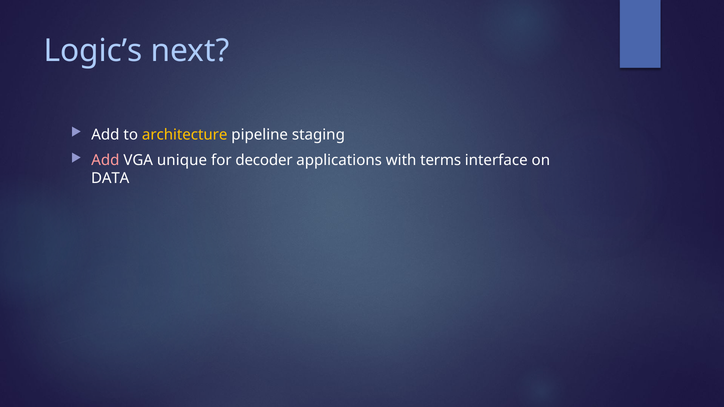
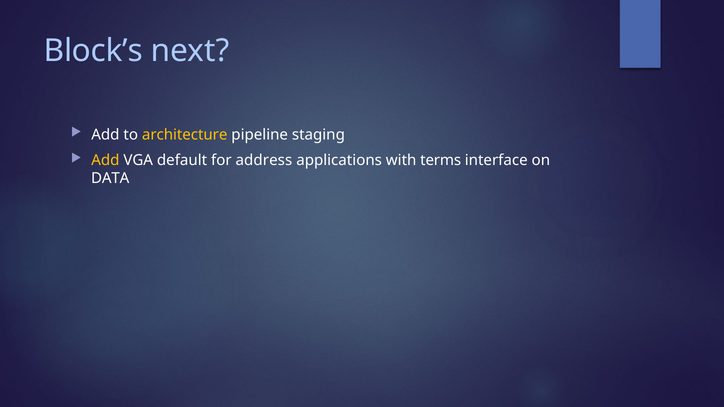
Logic’s: Logic’s -> Block’s (93, 51)
Add colour: pink -> yellow (105, 160)
unique: unique -> default (182, 160)
decoder: decoder -> address (264, 160)
